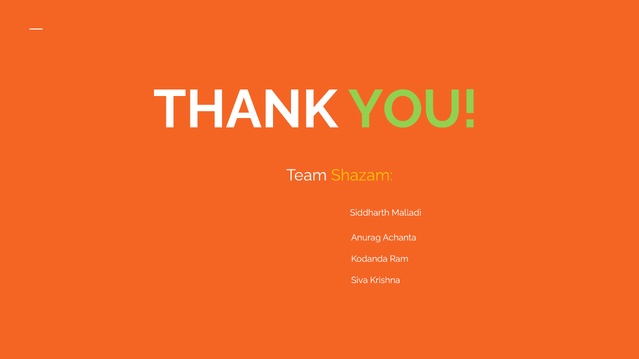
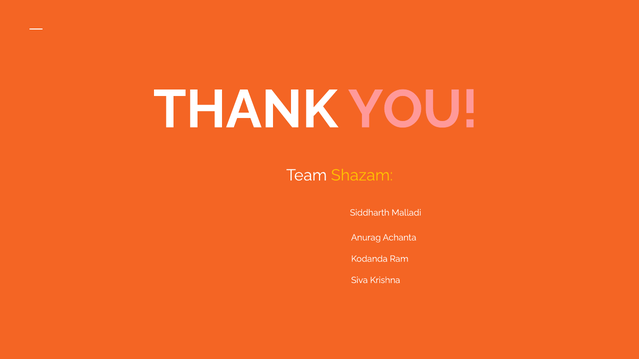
YOU colour: light green -> pink (413, 110)
